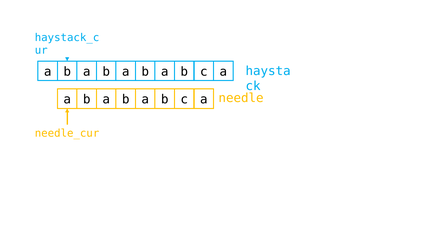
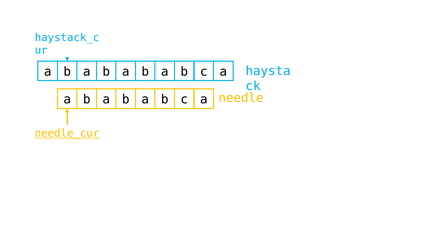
needle_cur underline: none -> present (67, 133)
